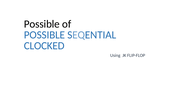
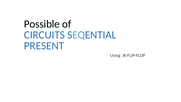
POSSIBLE: POSSIBLE -> CIRCUITS (44, 35)
CLOCKED: CLOCKED -> PRESENT (44, 46)
